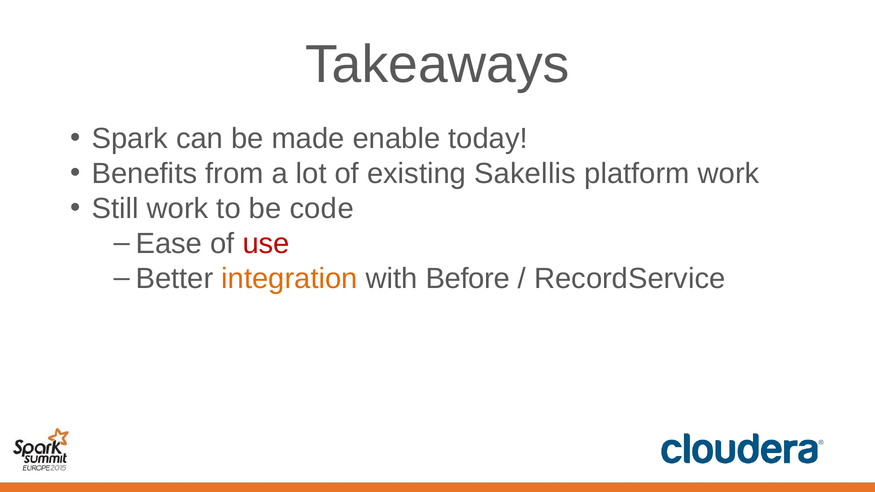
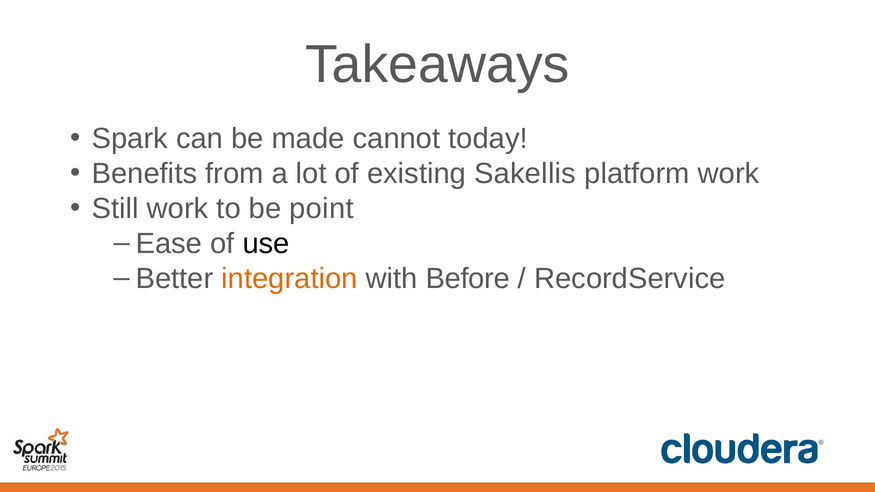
enable: enable -> cannot (396, 139)
code: code -> point (322, 209)
use colour: red -> black (266, 244)
